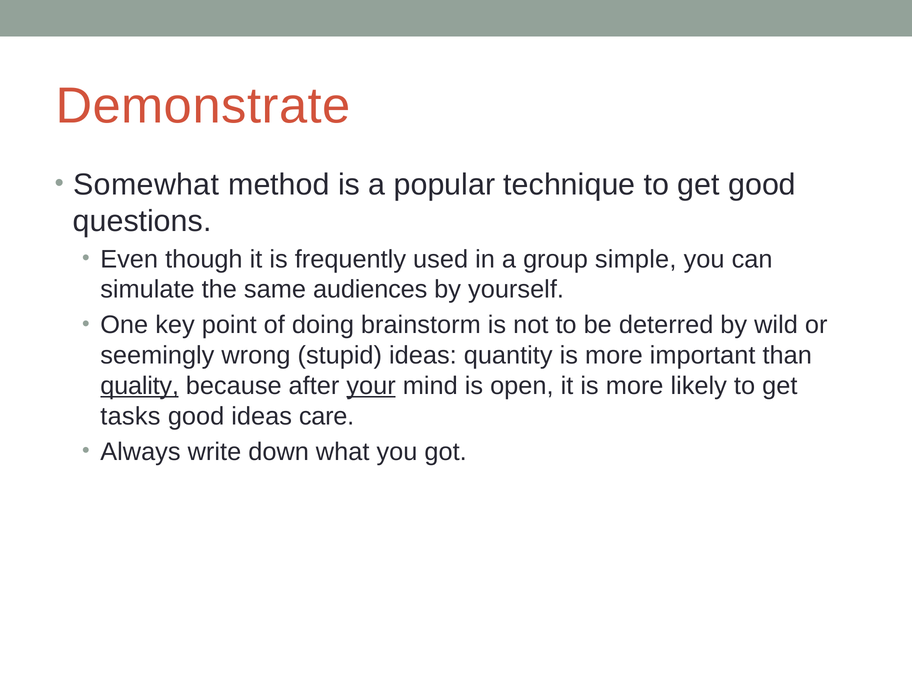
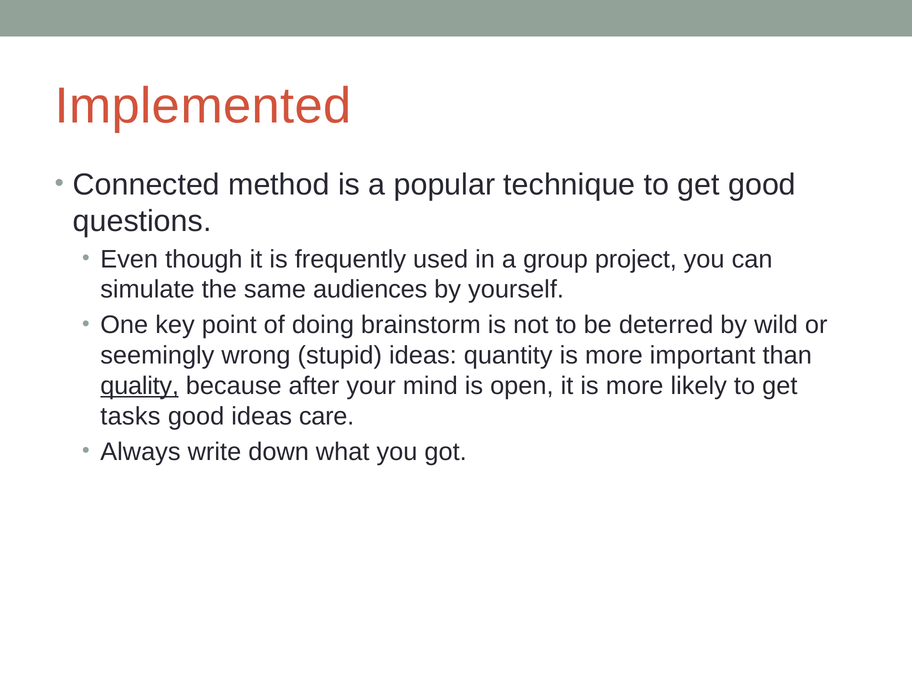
Demonstrate: Demonstrate -> Implemented (203, 106)
Somewhat: Somewhat -> Connected (146, 185)
simple: simple -> project (636, 259)
your underline: present -> none (371, 386)
